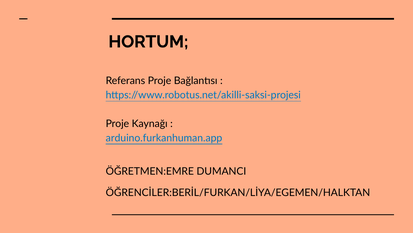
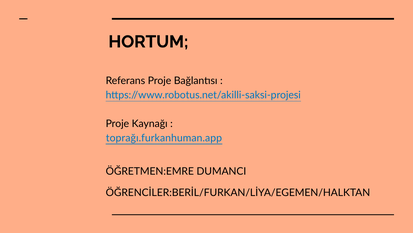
arduino.furkanhuman.app: arduino.furkanhuman.app -> toprağı.furkanhuman.app (164, 138)
